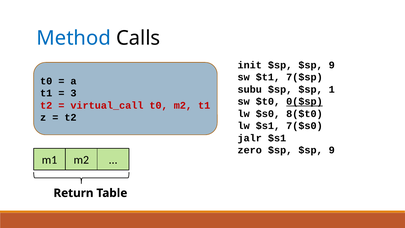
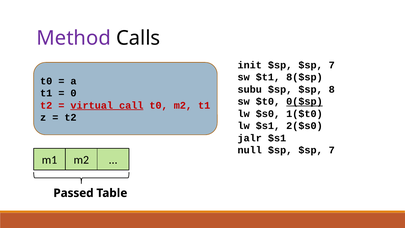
Method colour: blue -> purple (74, 38)
9: 9 -> 7 (332, 65)
7($sp: 7($sp -> 8($sp (304, 77)
1: 1 -> 8 (332, 89)
3: 3 -> 0 (74, 93)
virtual_call underline: none -> present (107, 105)
8($t0: 8($t0 -> 1($t0 (304, 114)
7($s0: 7($s0 -> 2($s0 (304, 126)
zero: zero -> null (250, 150)
9: 9 -> 7 (332, 150)
Return: Return -> Passed (73, 193)
